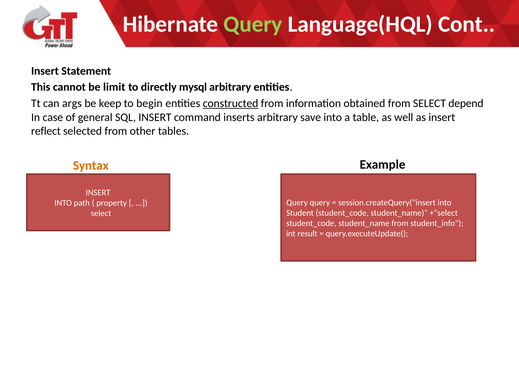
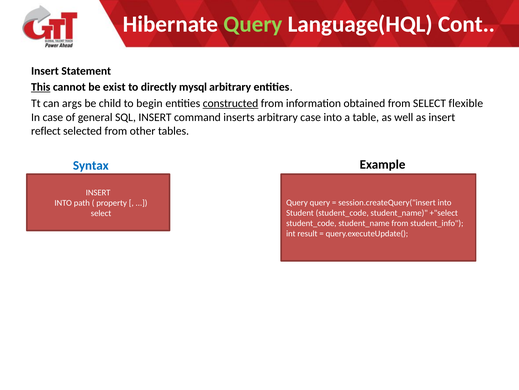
This underline: none -> present (41, 87)
limit: limit -> exist (114, 87)
keep: keep -> child (110, 103)
depend: depend -> flexible (466, 103)
arbitrary save: save -> case (311, 117)
Syntax colour: orange -> blue (91, 165)
